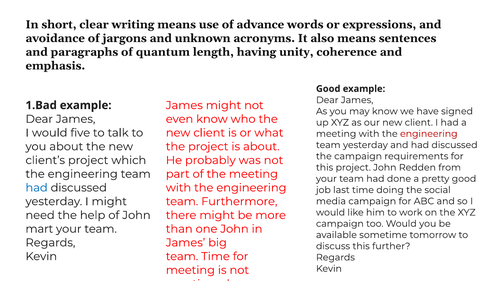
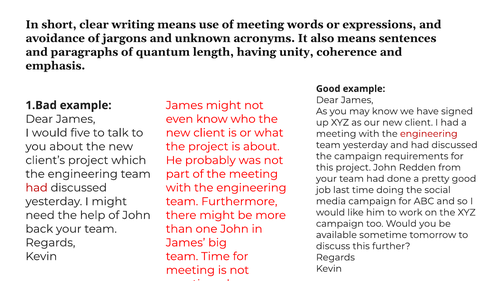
of advance: advance -> meeting (260, 24)
had colour: blue -> red (37, 188)
mart: mart -> back (39, 229)
